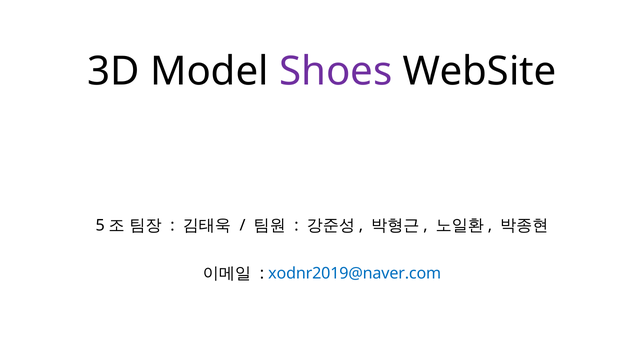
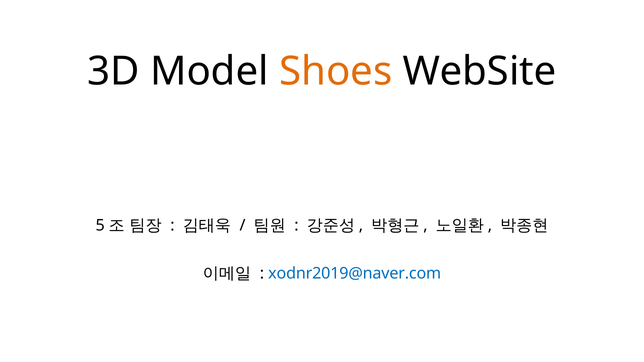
Shoes colour: purple -> orange (336, 71)
